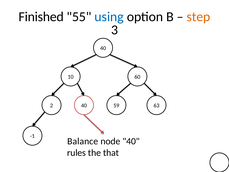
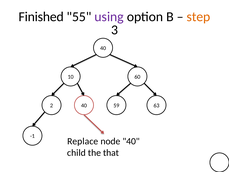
using colour: blue -> purple (109, 17)
Balance: Balance -> Replace (83, 141)
rules: rules -> child (76, 153)
